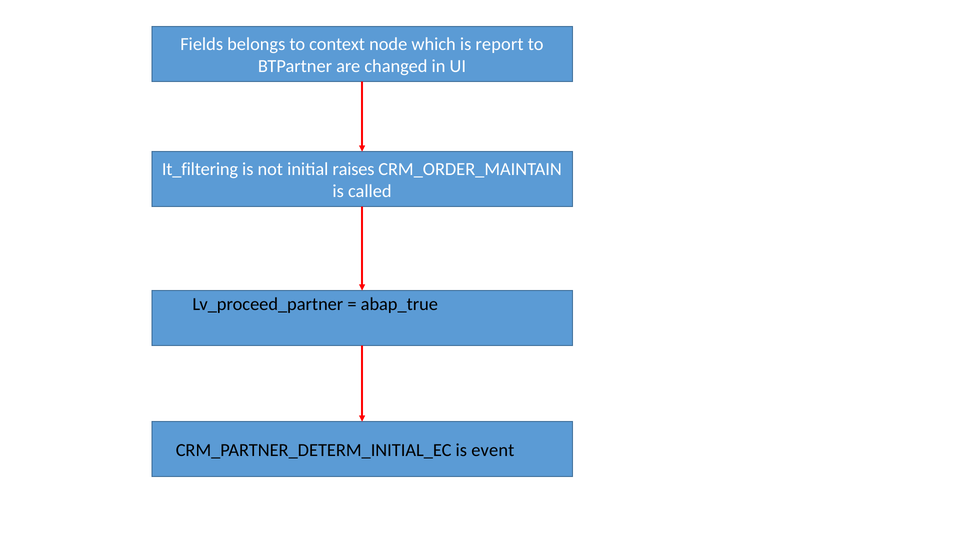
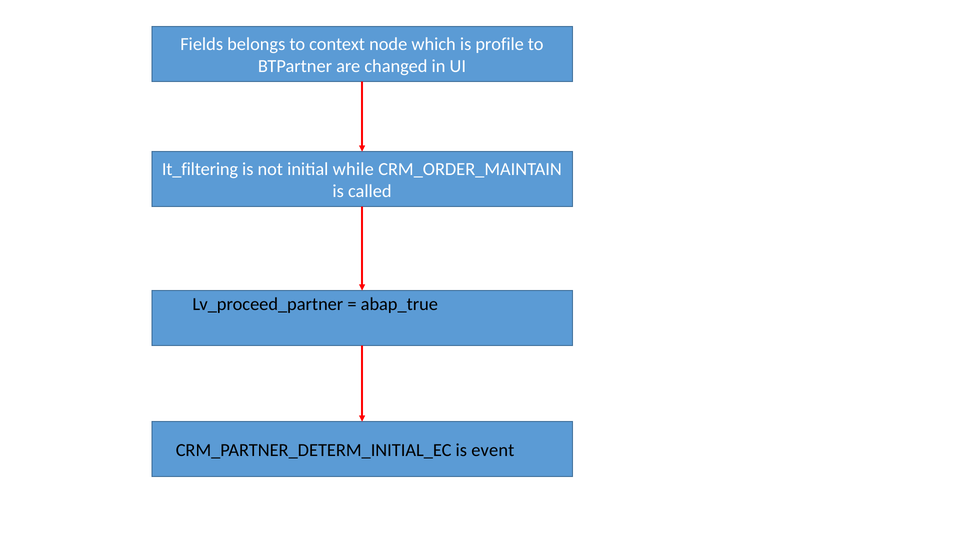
report: report -> profile (500, 44)
raises: raises -> while (353, 169)
